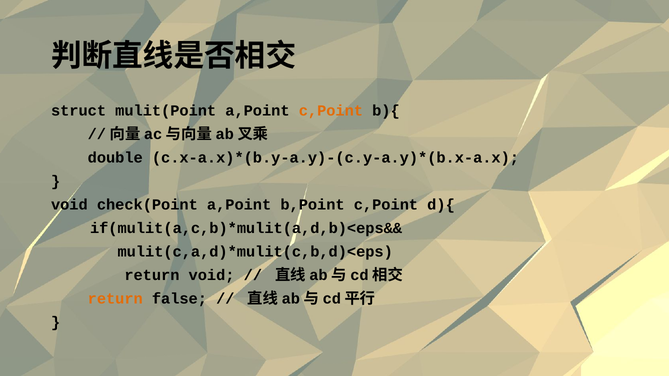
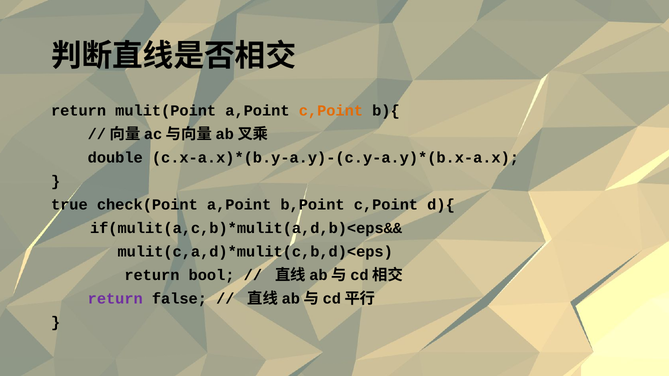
struct: struct -> return (79, 111)
void: void -> true (69, 205)
return void: void -> bool (212, 276)
return colour: orange -> purple (115, 299)
